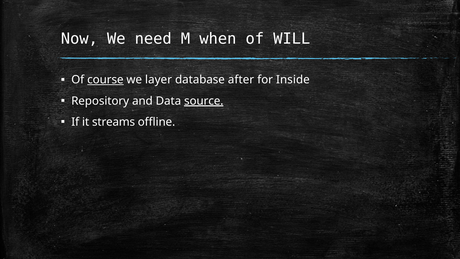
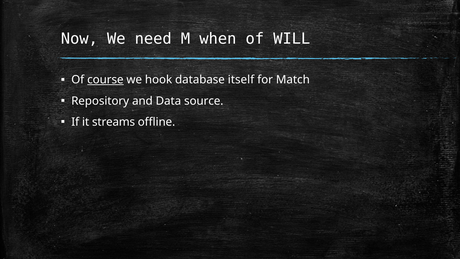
layer: layer -> hook (159, 80)
after: after -> itself (241, 80)
Inside: Inside -> Match (293, 80)
source underline: present -> none (204, 101)
